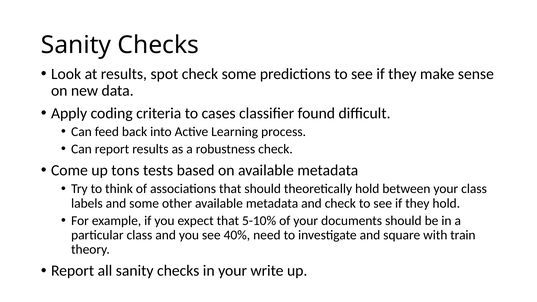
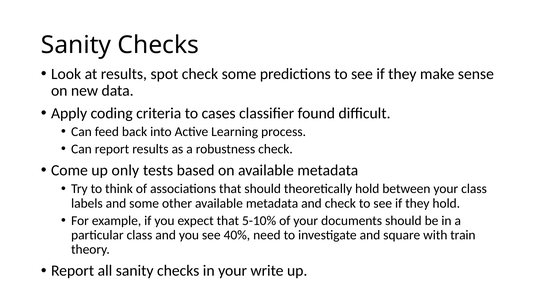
tons: tons -> only (125, 170)
